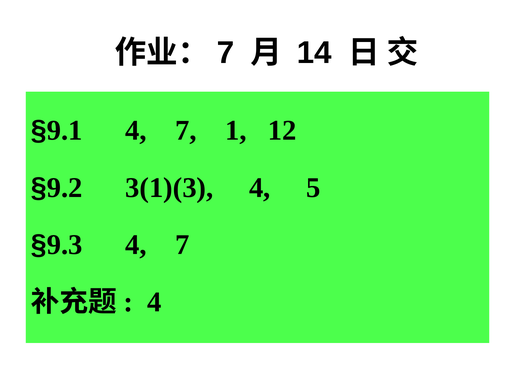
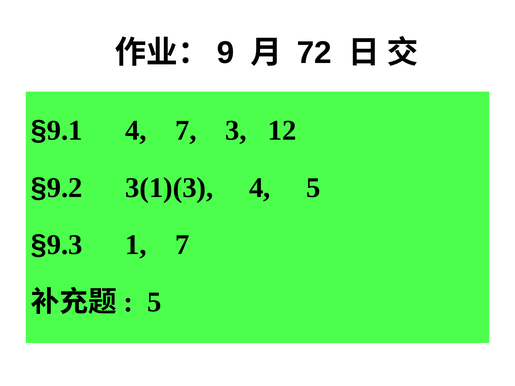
7: 7 -> 9 (226, 53)
14: 14 -> 72 (314, 53)
1: 1 -> 3 (236, 131)
§9.3 4: 4 -> 1 (136, 245)
4: 4 -> 5 (154, 302)
